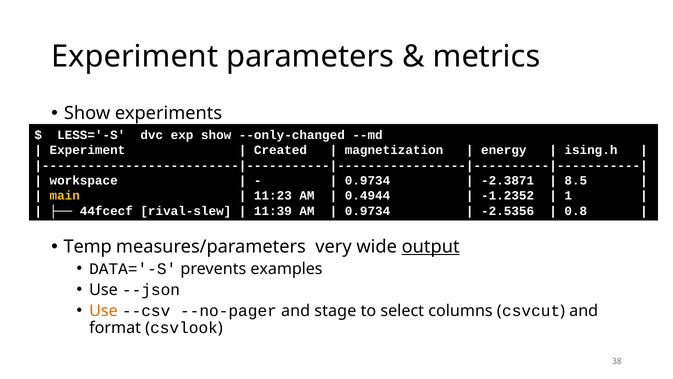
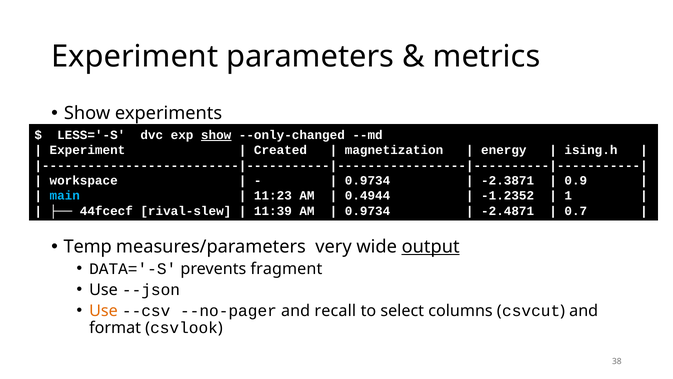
show underline: none -> present (216, 135)
8.5: 8.5 -> 0.9 (576, 180)
main colour: yellow -> light blue (65, 196)
-2.5356: -2.5356 -> -2.4871 (508, 211)
0.8: 0.8 -> 0.7 (576, 211)
examples: examples -> fragment (286, 269)
stage: stage -> recall (335, 310)
